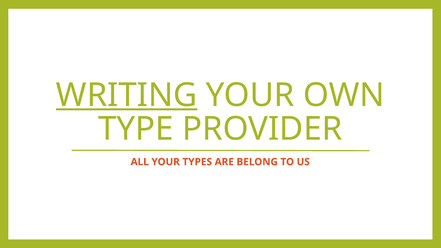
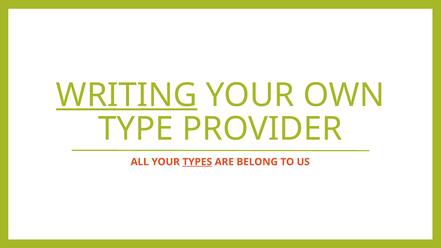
TYPES underline: none -> present (197, 162)
